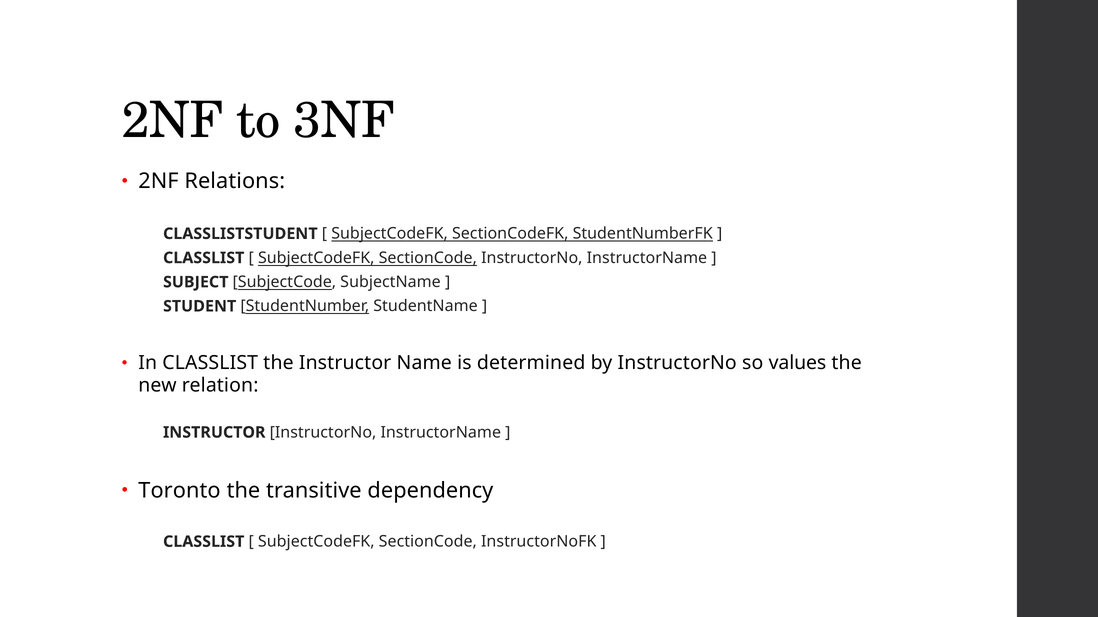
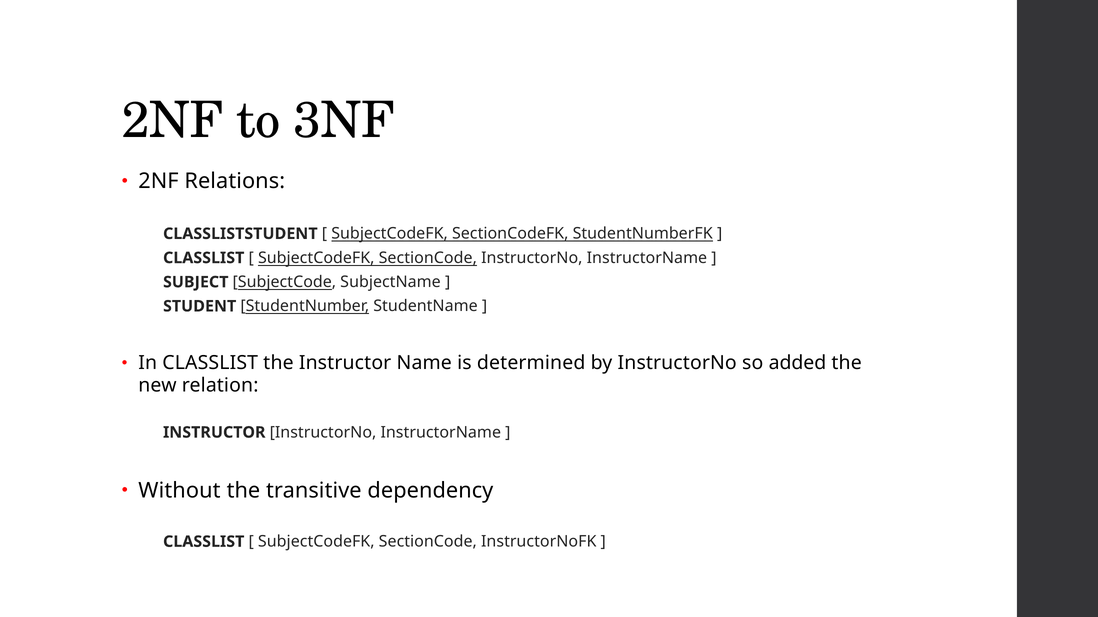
values: values -> added (797, 363)
Toronto: Toronto -> Without (179, 491)
